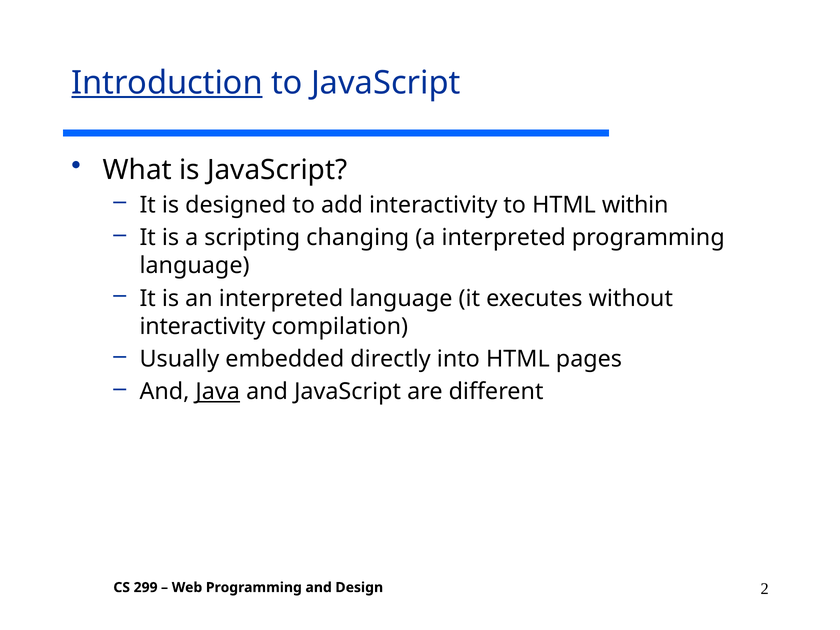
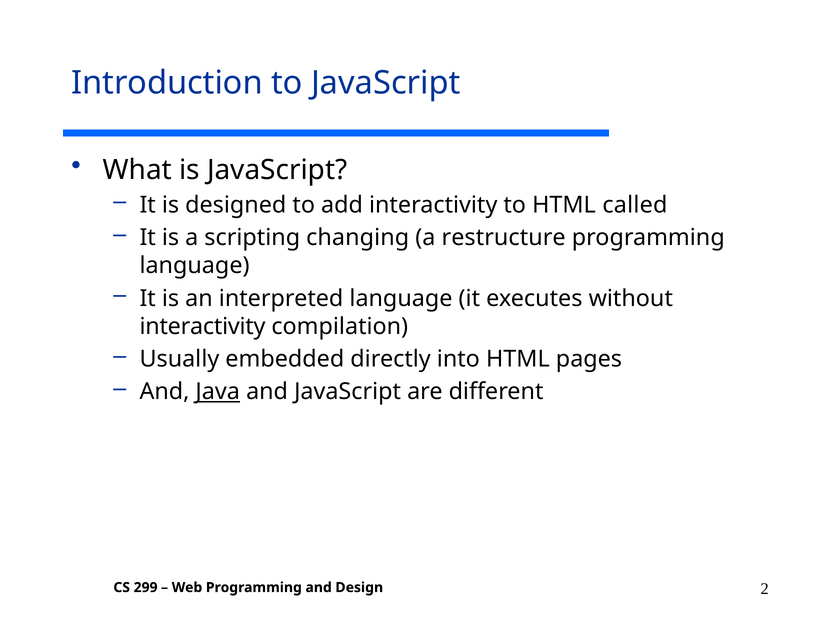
Introduction underline: present -> none (167, 83)
within: within -> called (635, 205)
a interpreted: interpreted -> restructure (504, 238)
